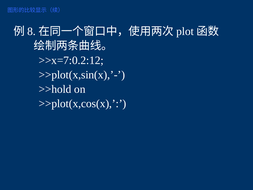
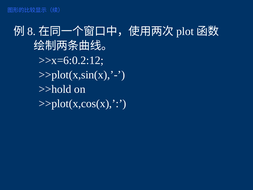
>>x=7:0.2:12: >>x=7:0.2:12 -> >>x=6:0.2:12 (71, 60)
